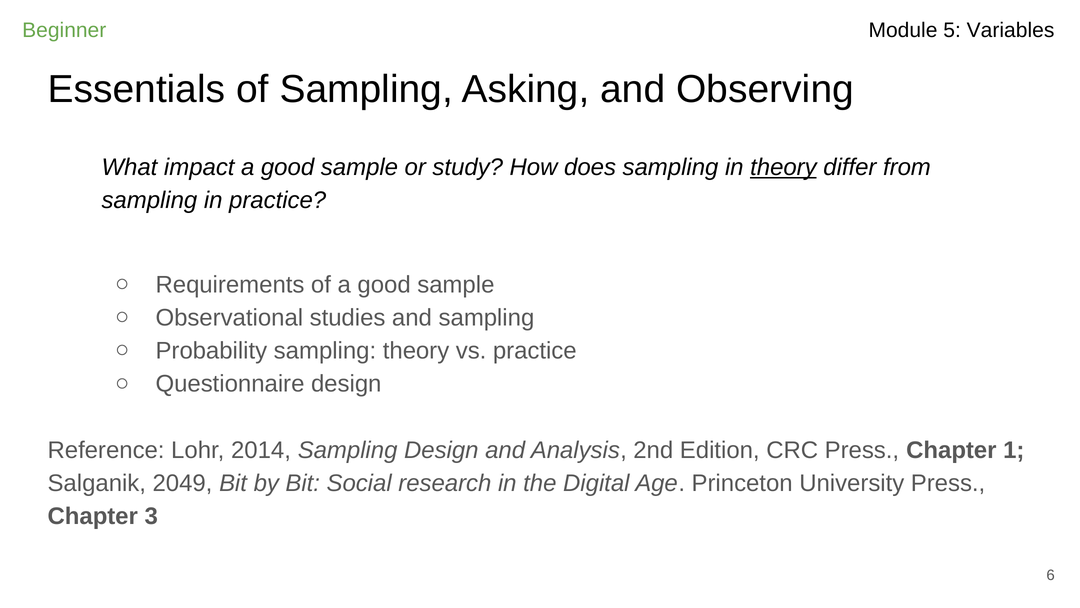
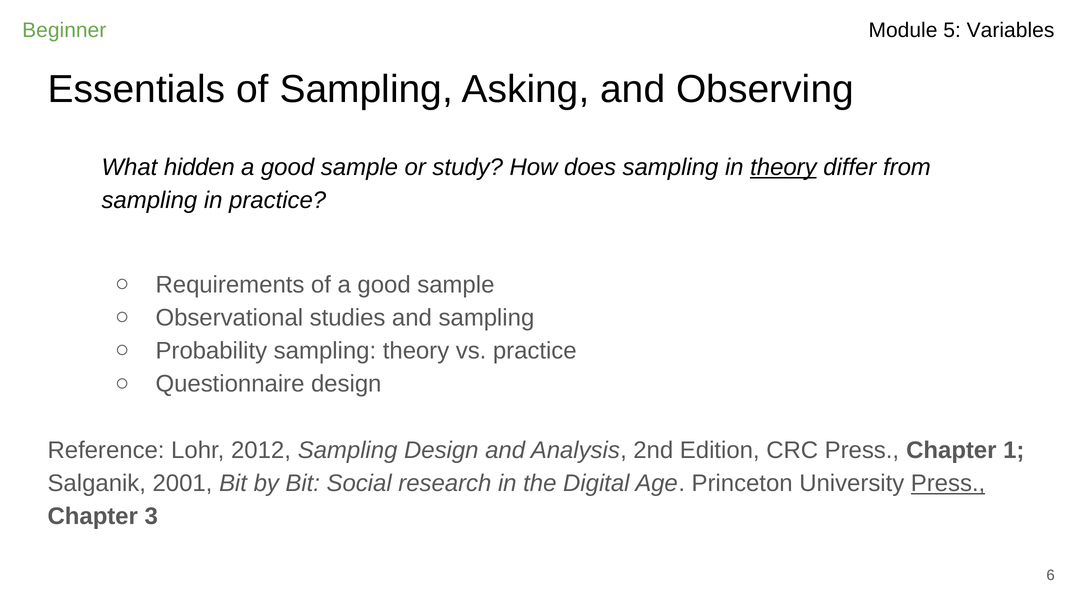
impact: impact -> hidden (199, 167)
2014: 2014 -> 2012 (261, 450)
2049: 2049 -> 2001 (182, 483)
Press underline: none -> present (948, 483)
